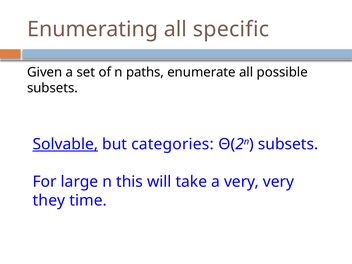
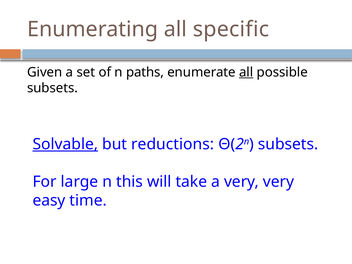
all underline: none -> present (246, 72)
categories: categories -> reductions (173, 144)
they: they -> easy (49, 201)
